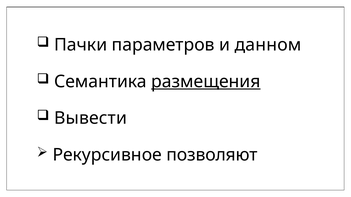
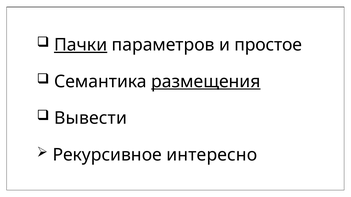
Пачки underline: none -> present (81, 45)
данном: данном -> простое (268, 45)
позволяют: позволяют -> интересно (212, 155)
